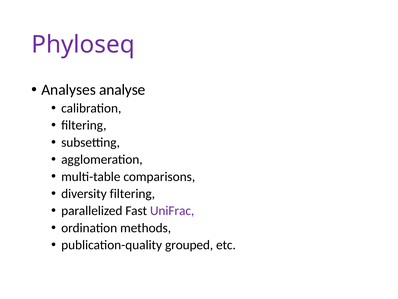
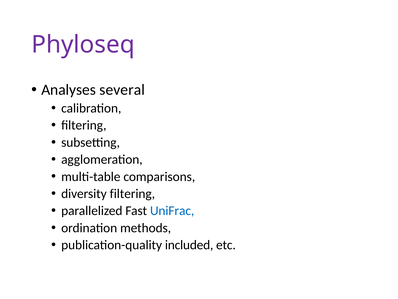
analyse: analyse -> several (122, 90)
UniFrac colour: purple -> blue (172, 210)
grouped: grouped -> included (189, 245)
